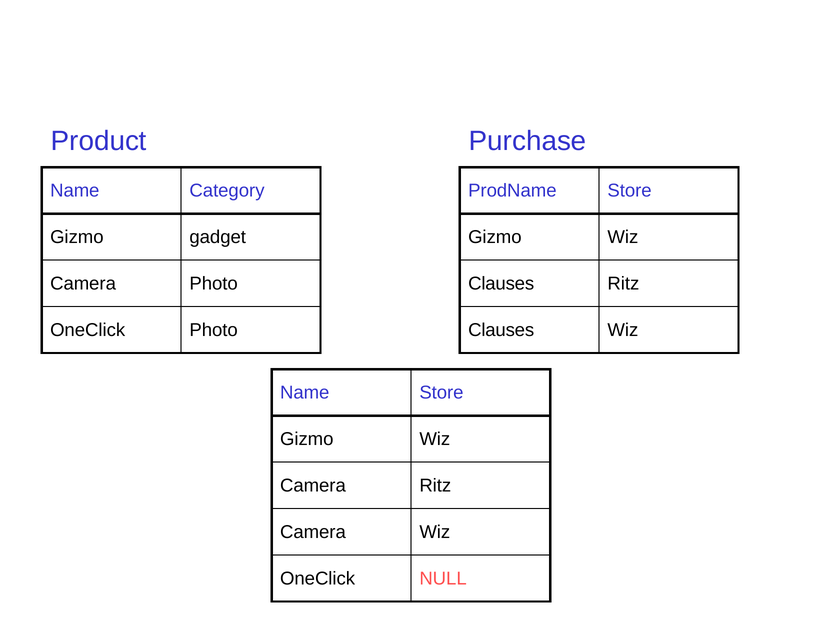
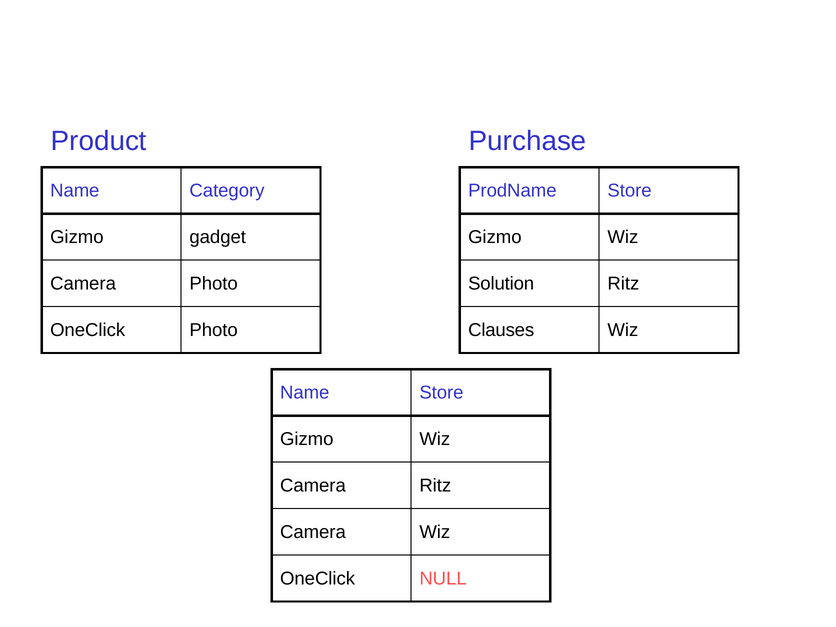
Clauses: Clauses -> Solution (501, 284)
